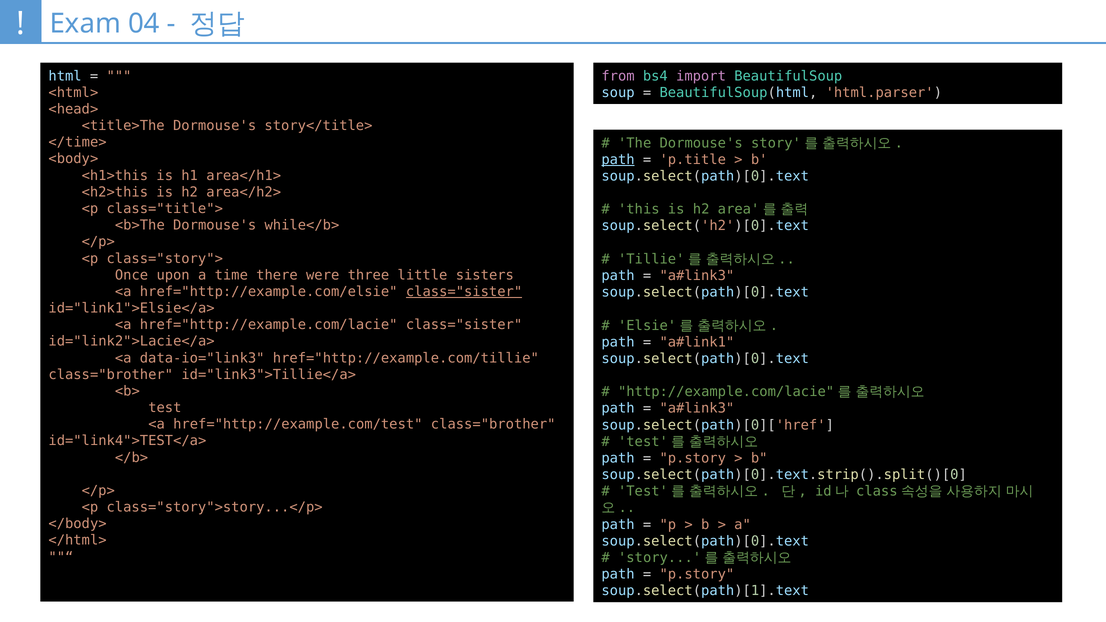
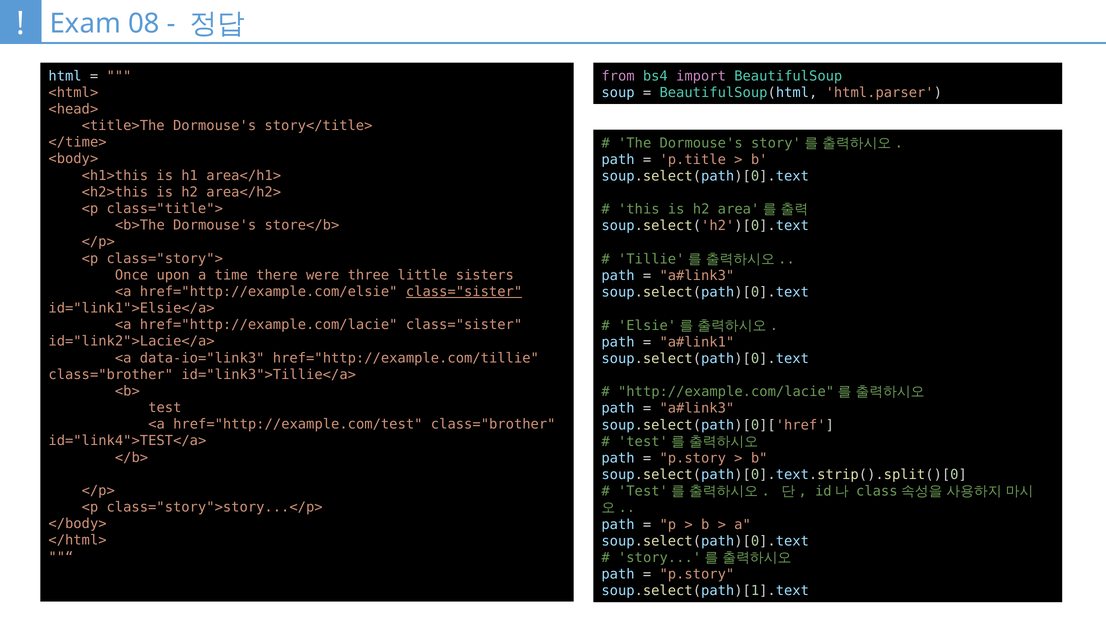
04: 04 -> 08 (144, 23)
path underline: present -> none (618, 160)
while</b>: while</b> -> store</b> (302, 225)
